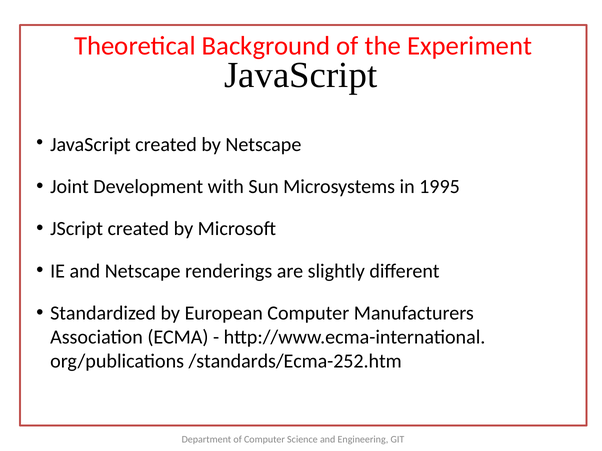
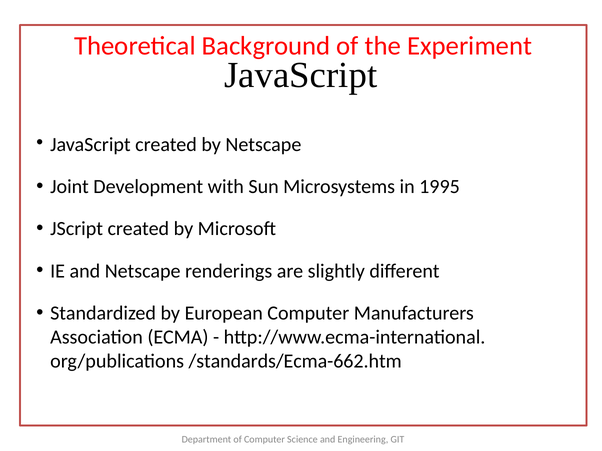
/standards/Ecma-252.htm: /standards/Ecma-252.htm -> /standards/Ecma-662.htm (295, 362)
